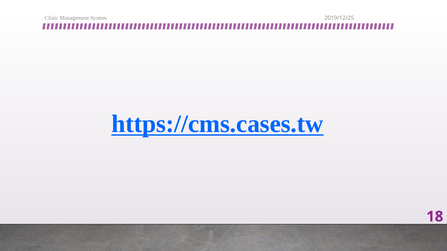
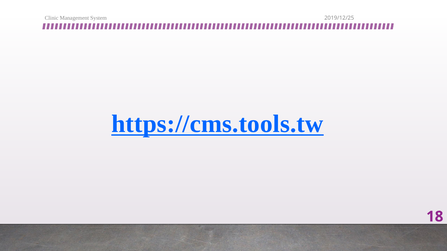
https://cms.cases.tw: https://cms.cases.tw -> https://cms.tools.tw (217, 124)
